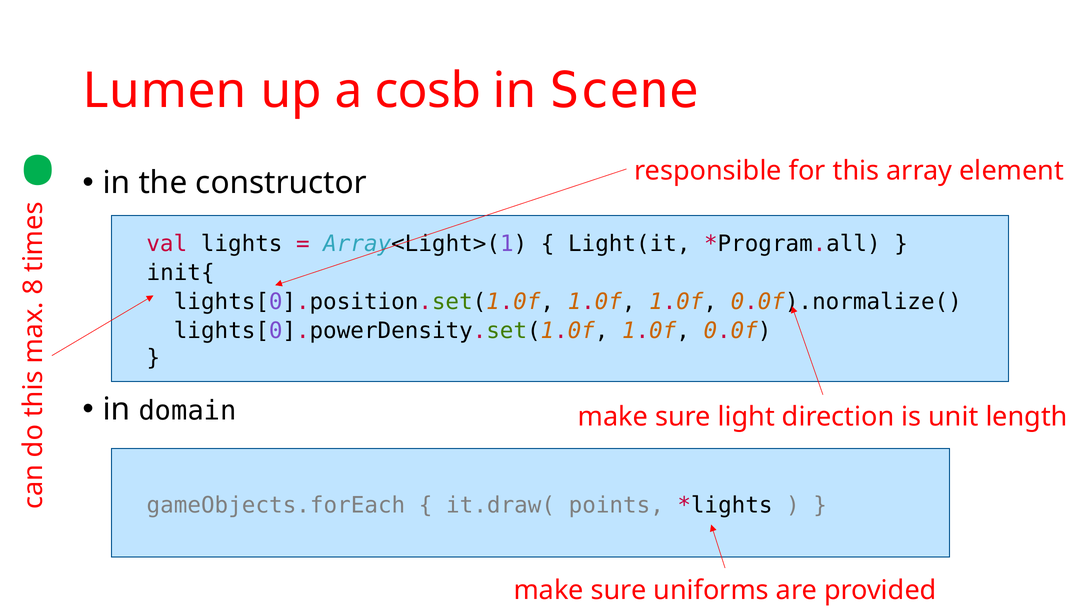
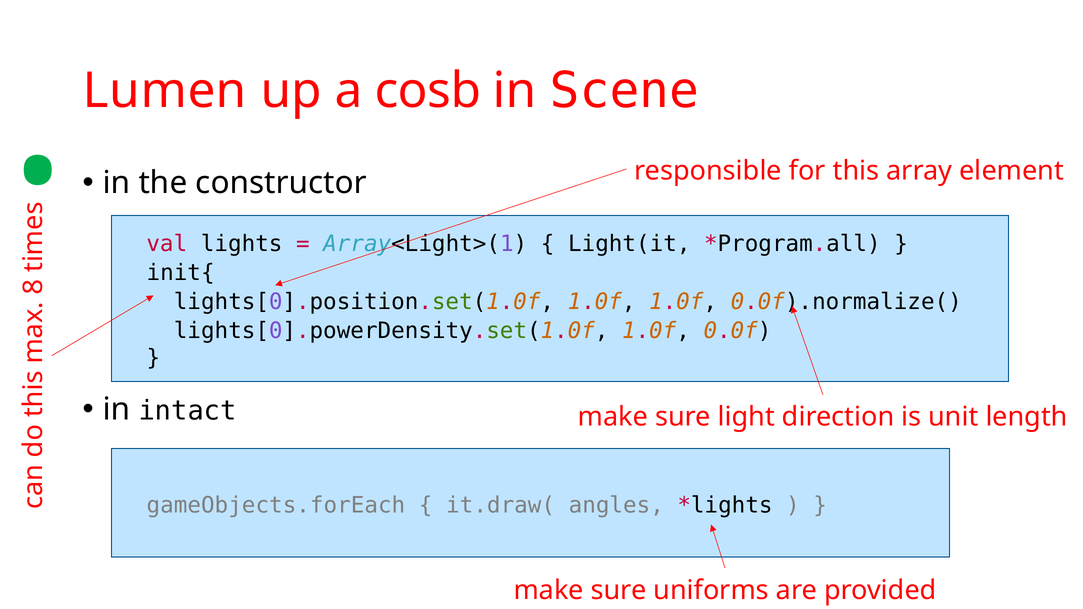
domain: domain -> intact (188, 411)
points: points -> angles (616, 505)
